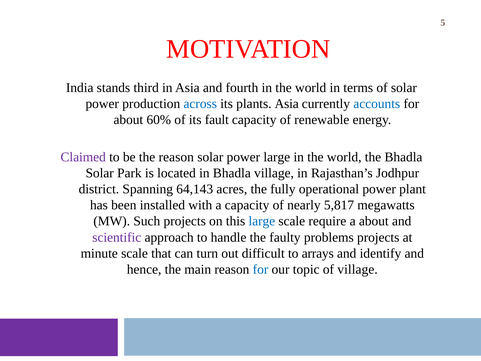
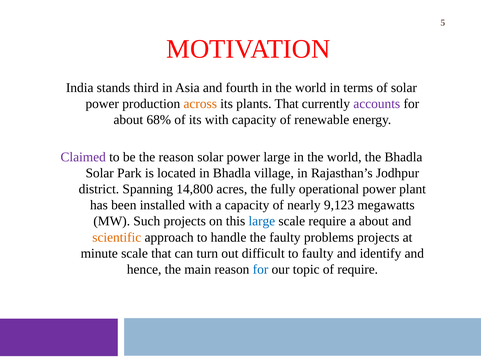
across colour: blue -> orange (200, 104)
plants Asia: Asia -> That (287, 104)
accounts colour: blue -> purple (377, 104)
60%: 60% -> 68% (159, 120)
its fault: fault -> with (217, 120)
64,143: 64,143 -> 14,800 (195, 189)
5,817: 5,817 -> 9,123 (339, 205)
scientific colour: purple -> orange (117, 237)
to arrays: arrays -> faulty (318, 253)
of village: village -> require (358, 269)
